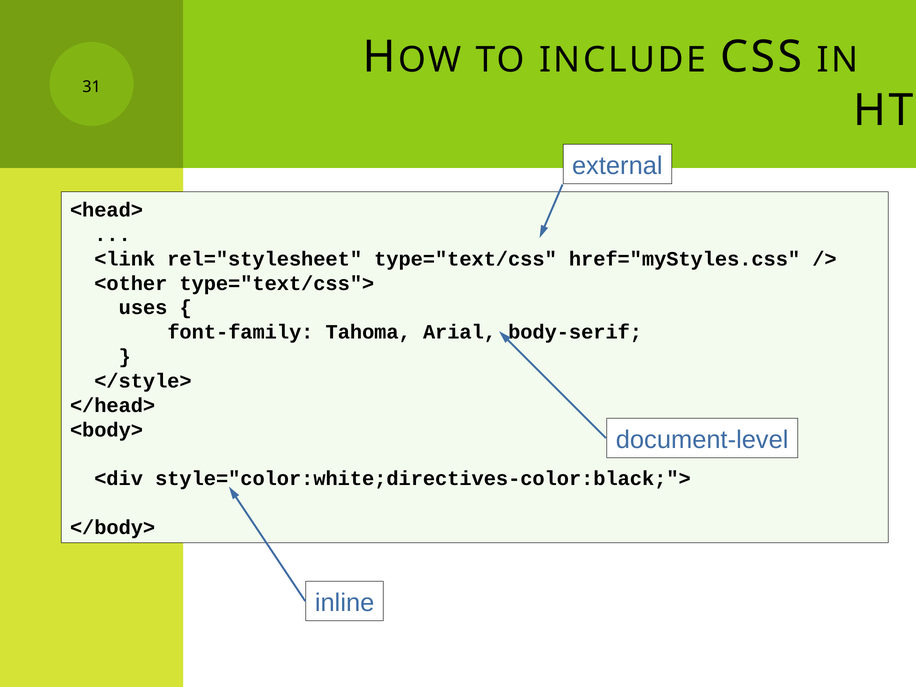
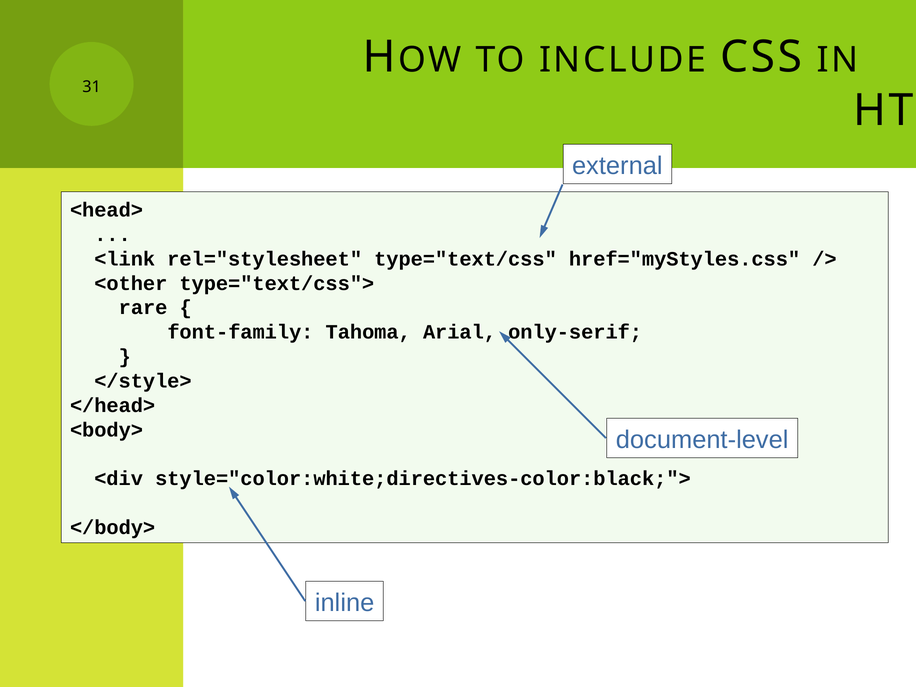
uses: uses -> rare (143, 308)
body-serif: body-serif -> only-serif (575, 332)
